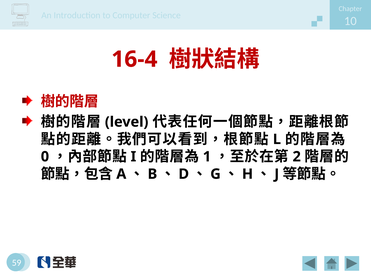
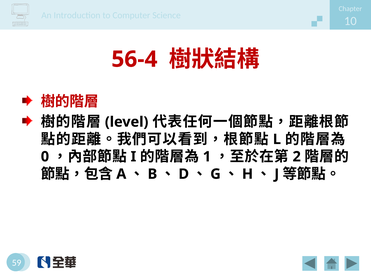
16-4: 16-4 -> 56-4 (134, 59)
